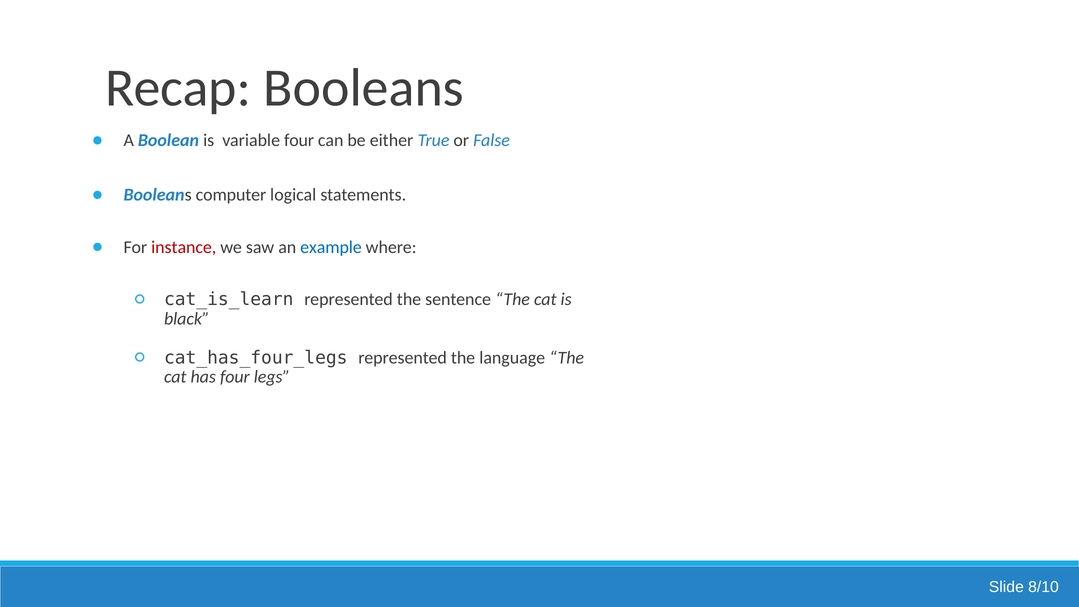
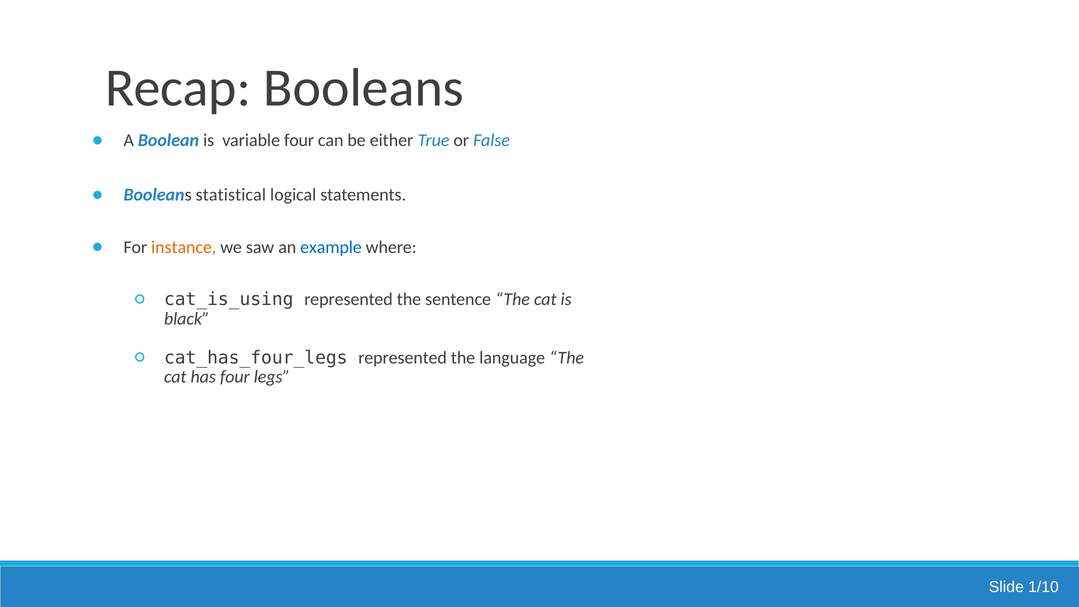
computer: computer -> statistical (231, 195)
instance colour: red -> orange (184, 247)
cat_is_learn: cat_is_learn -> cat_is_using (229, 299)
8/10: 8/10 -> 1/10 (1044, 587)
